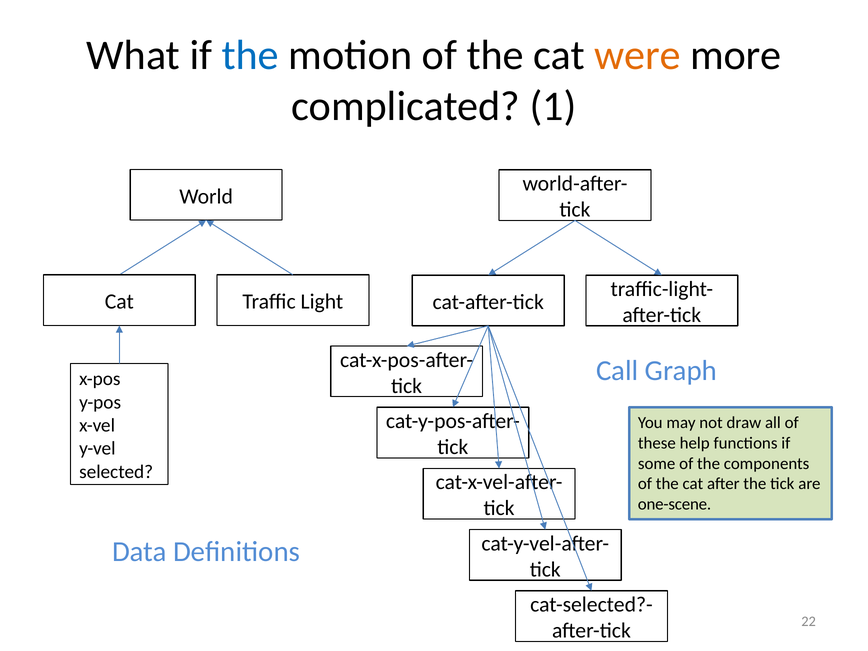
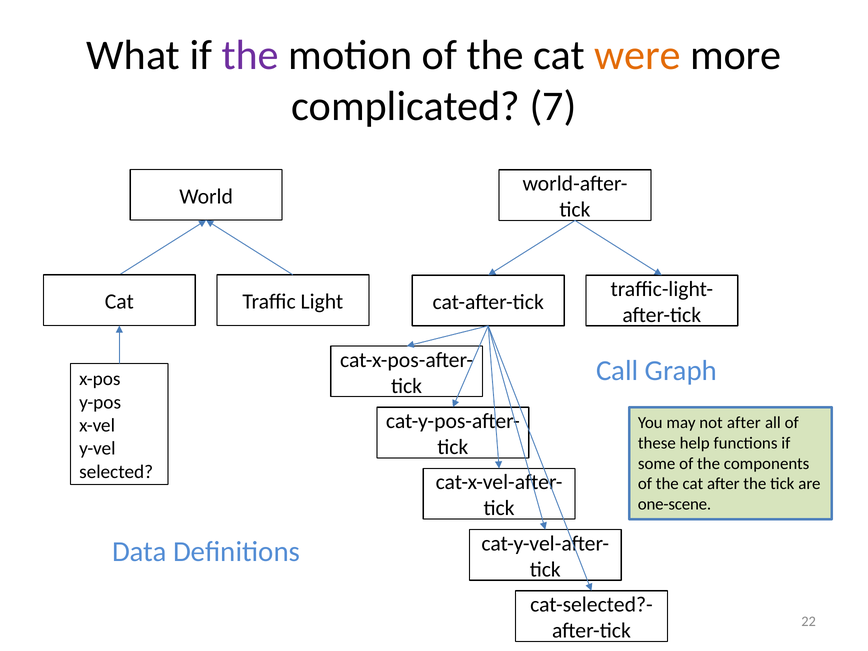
the colour: blue -> purple (250, 56)
1: 1 -> 7 (553, 106)
not draw: draw -> after (744, 423)
